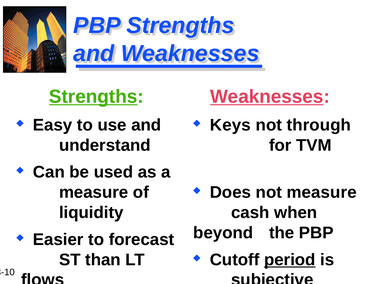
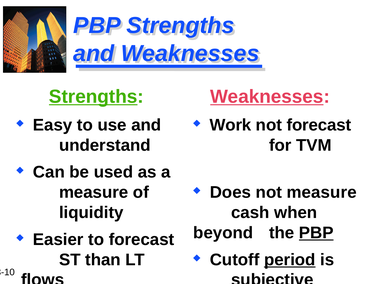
Keys: Keys -> Work (231, 125)
not through: through -> forecast (319, 125)
PBP underline: none -> present (316, 233)
